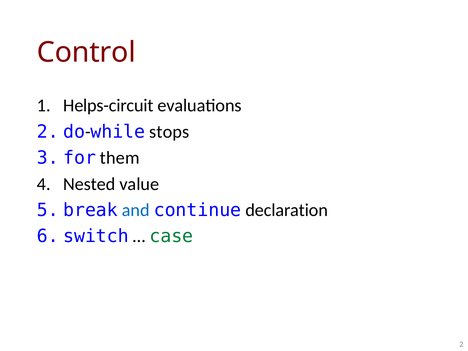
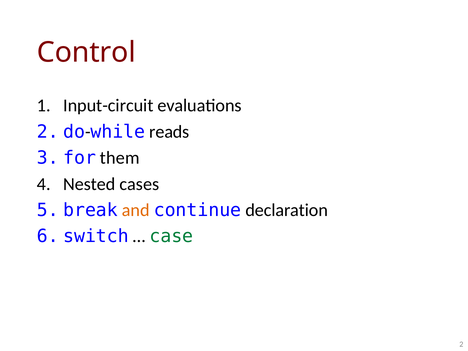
Helps-circuit: Helps-circuit -> Input-circuit (108, 106)
stops: stops -> reads (169, 132)
value: value -> cases (139, 184)
and colour: blue -> orange (136, 210)
